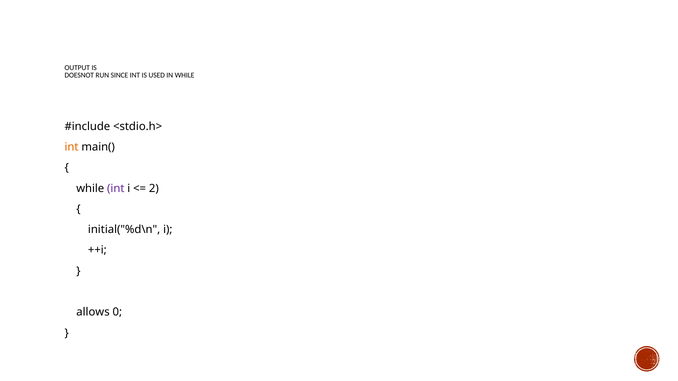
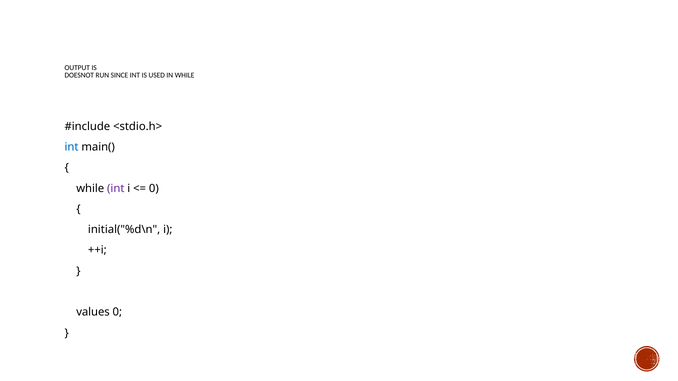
int colour: orange -> blue (72, 147)
2: 2 -> 0 (154, 189)
allows: allows -> values (93, 312)
